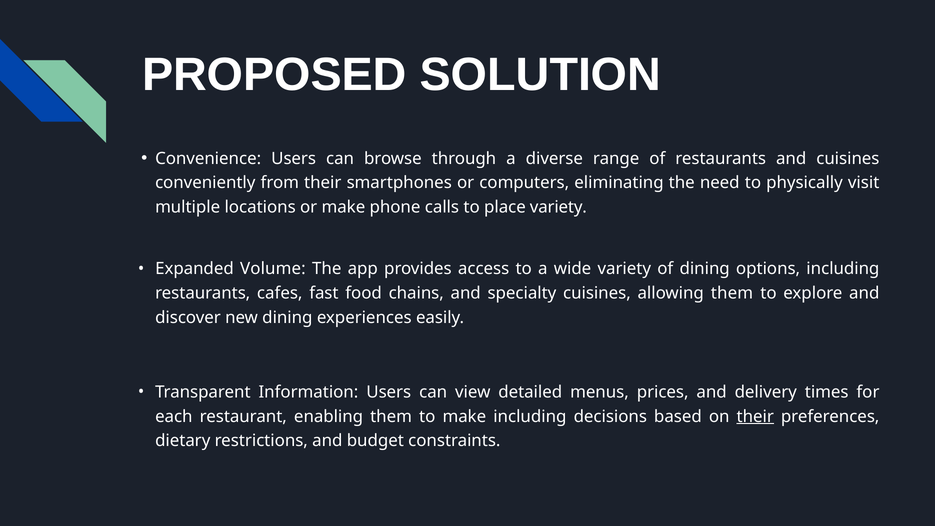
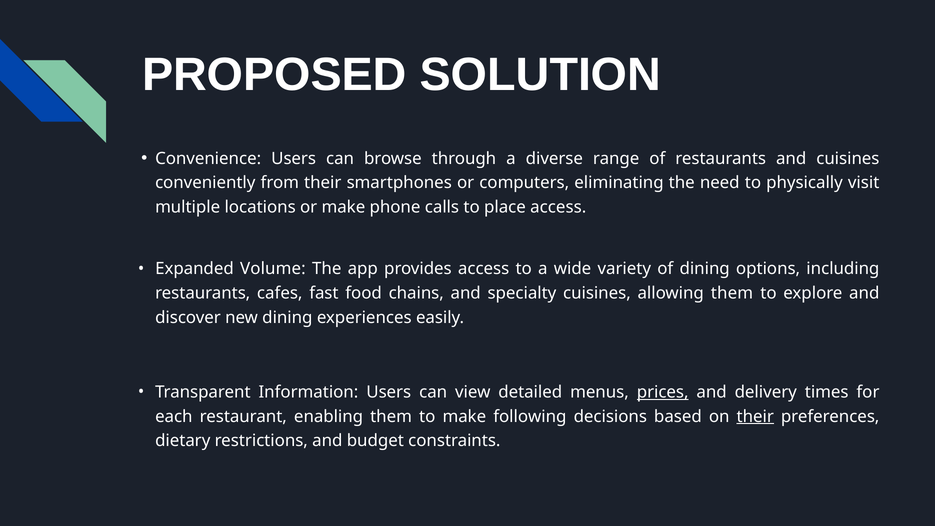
place variety: variety -> access (558, 207)
prices underline: none -> present (663, 392)
make including: including -> following (530, 416)
